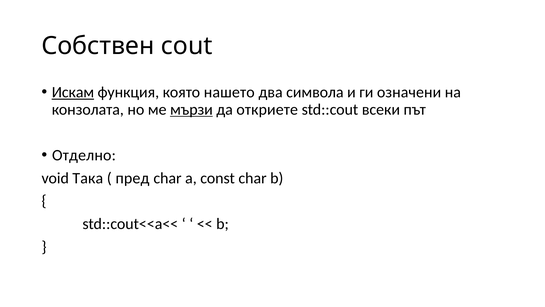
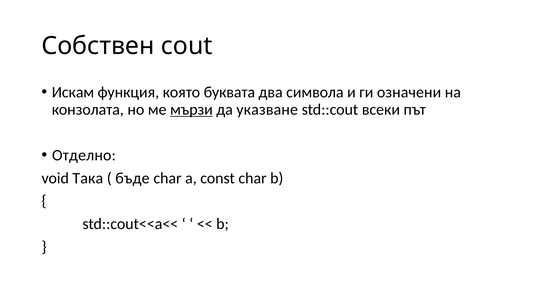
Искам underline: present -> none (73, 92)
нашето: нашето -> буквата (229, 92)
откриете: откриете -> указване (267, 109)
пред: пред -> бъде (132, 178)
